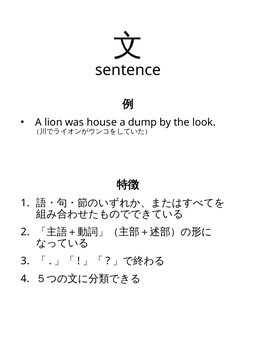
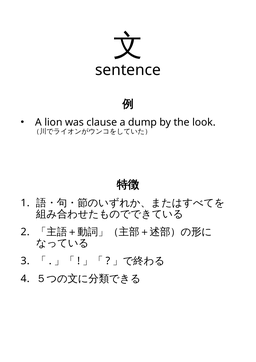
house: house -> clause (102, 122)
